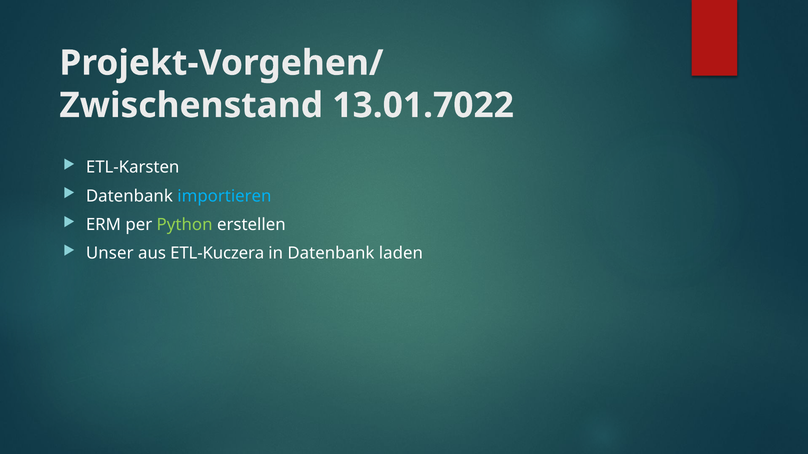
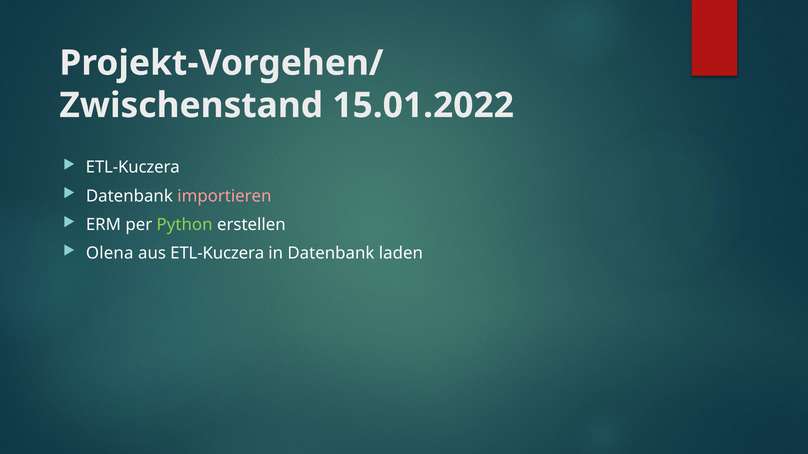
13.01.7022: 13.01.7022 -> 15.01.2022 (423, 106)
ETL-Karsten: ETL-Karsten -> ETL-Kuczera (133, 168)
importieren colour: light blue -> pink (224, 196)
Unser: Unser -> Olena (110, 253)
